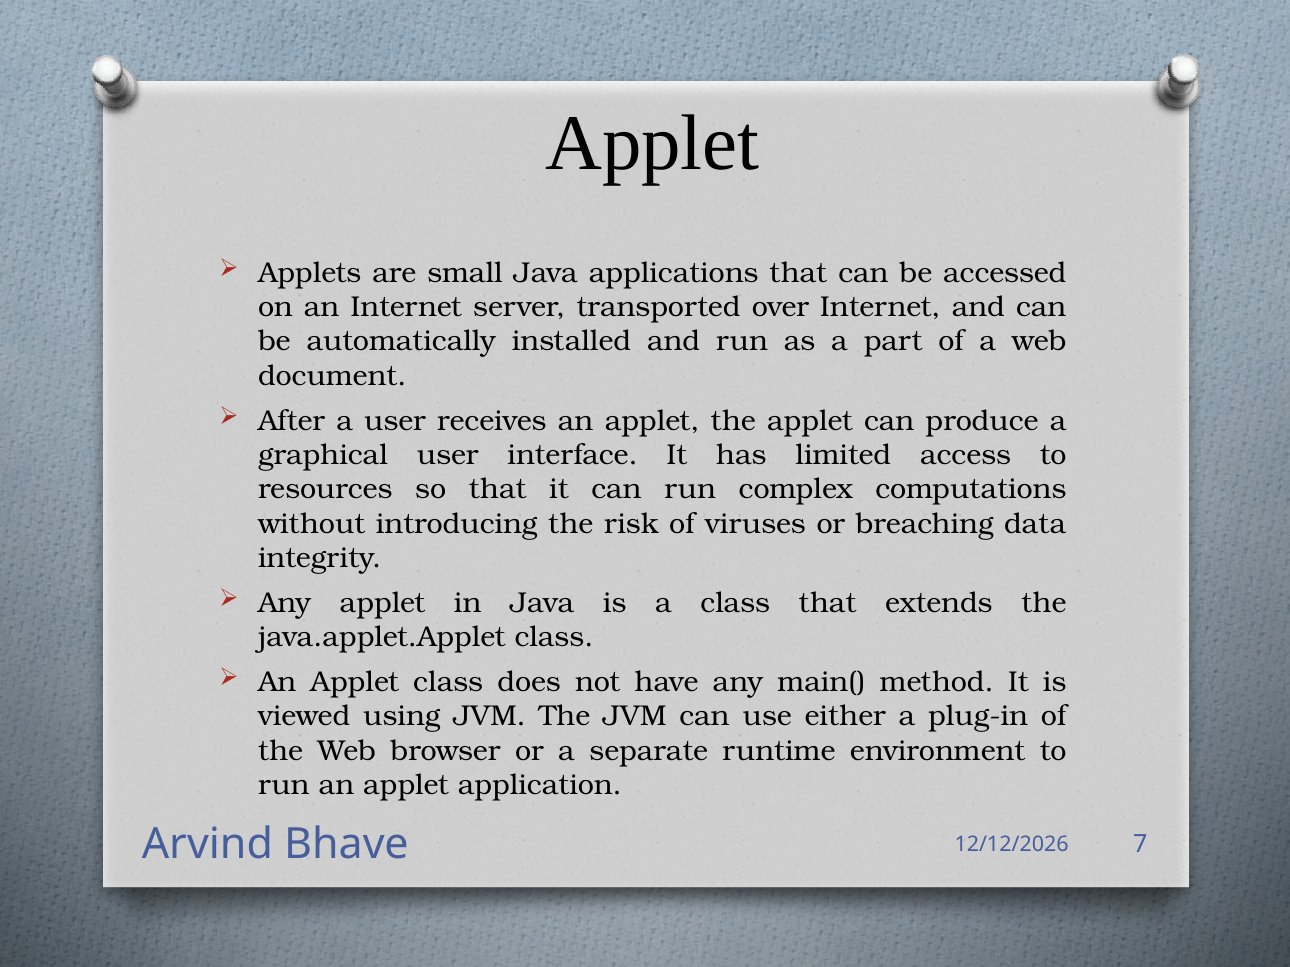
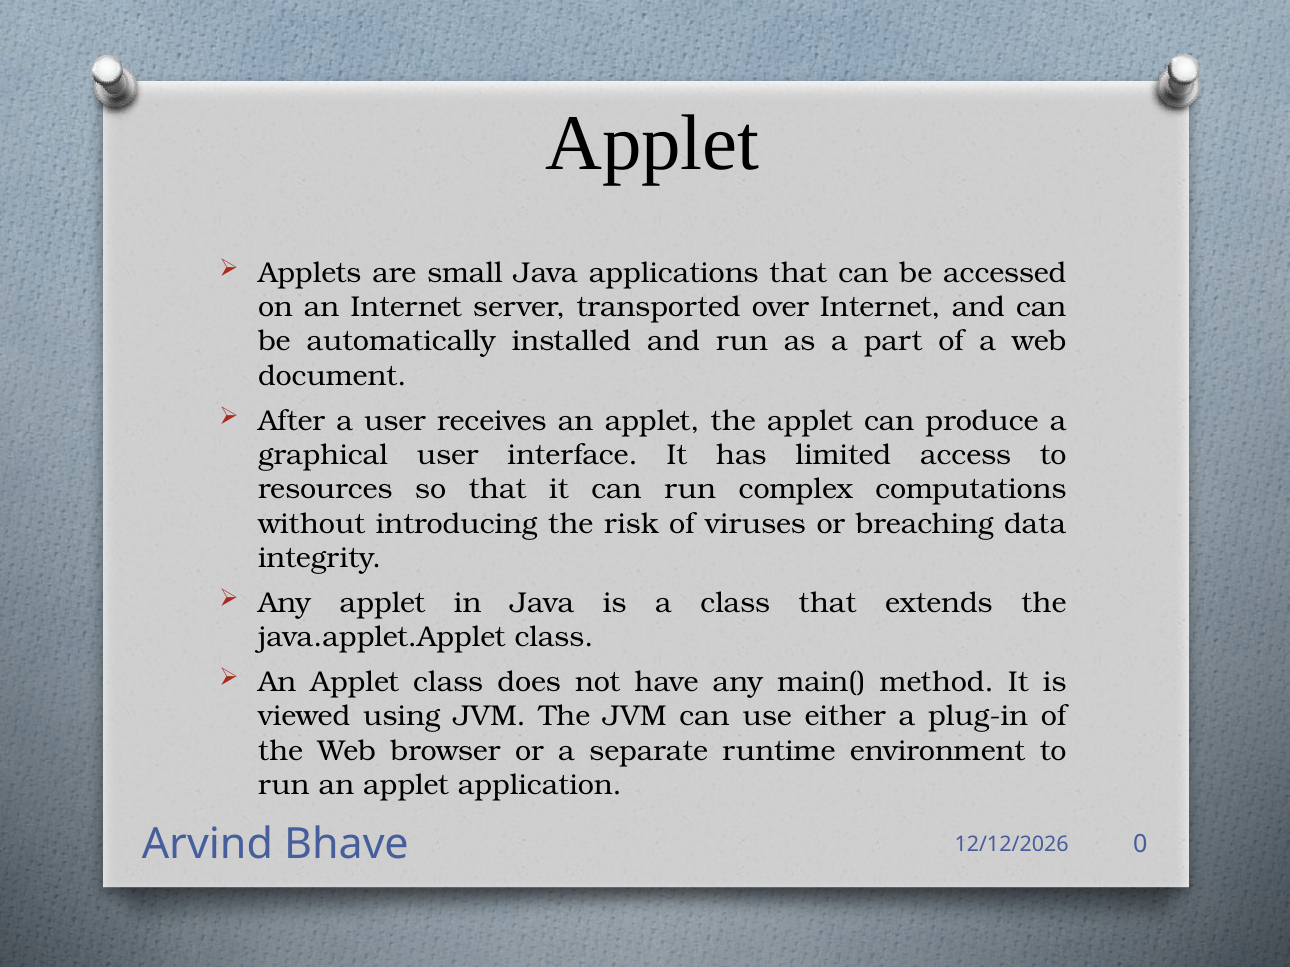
7: 7 -> 0 (1140, 845)
